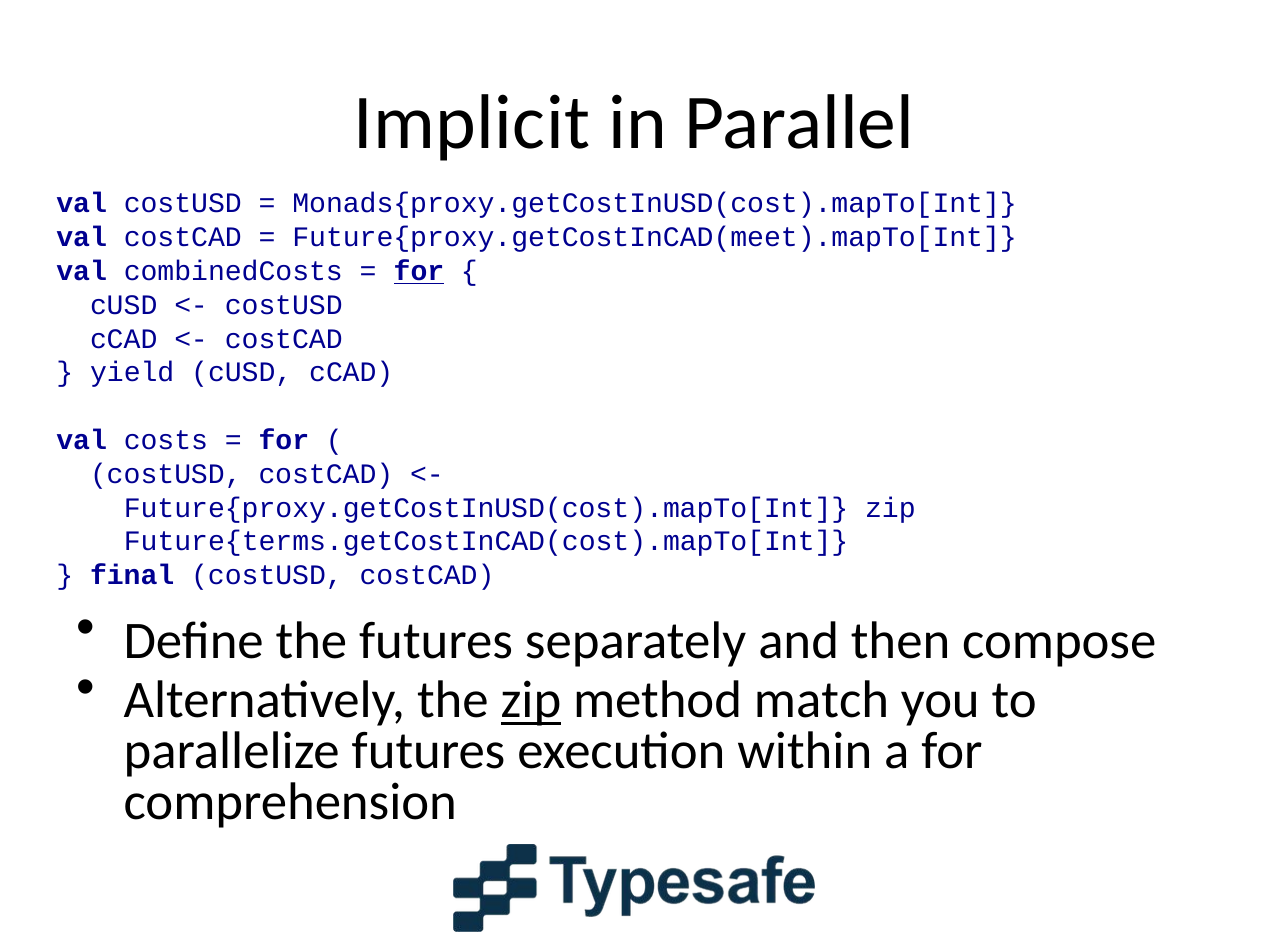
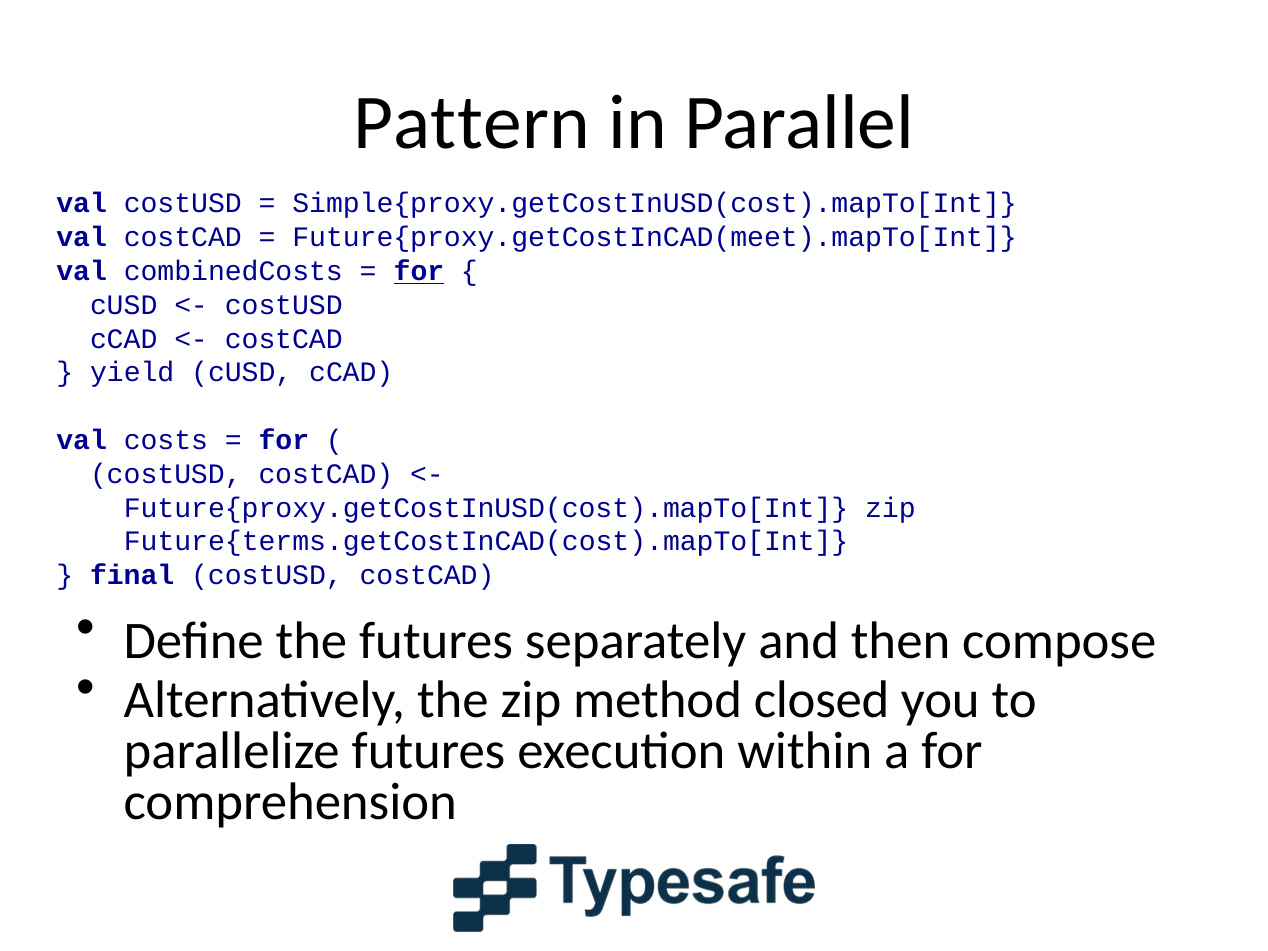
Implicit: Implicit -> Pattern (472, 123)
Monads{proxy.getCostInUSD(cost).mapTo[Int: Monads{proxy.getCostInUSD(cost).mapTo[Int -> Simple{proxy.getCostInUSD(cost).mapTo[Int (655, 204)
zip underline: present -> none (531, 700)
match: match -> closed (822, 700)
